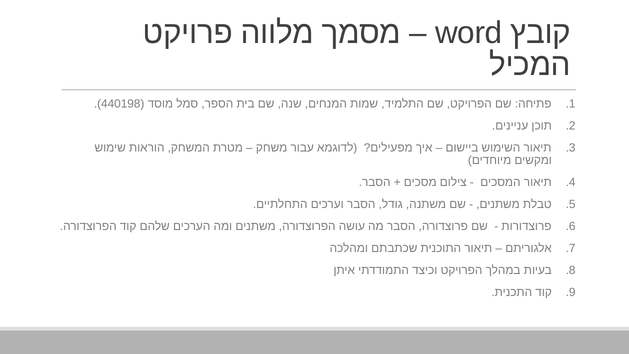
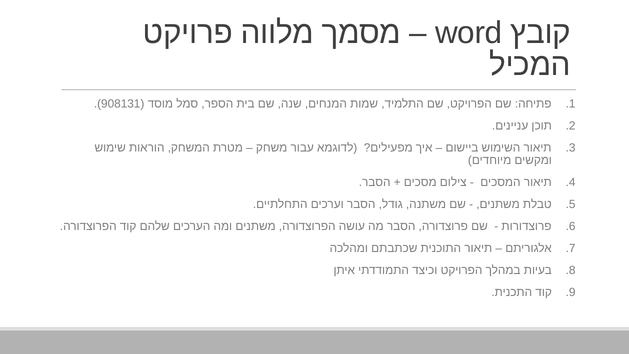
440198: 440198 -> 908131 (121, 104)
